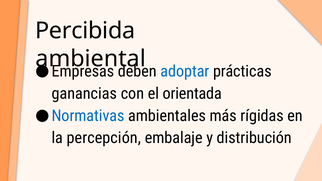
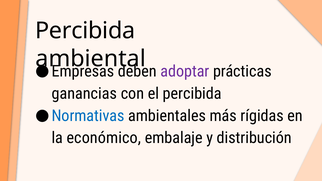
adoptar colour: blue -> purple (185, 71)
el orientada: orientada -> percibida (192, 94)
percepción: percepción -> económico (104, 138)
